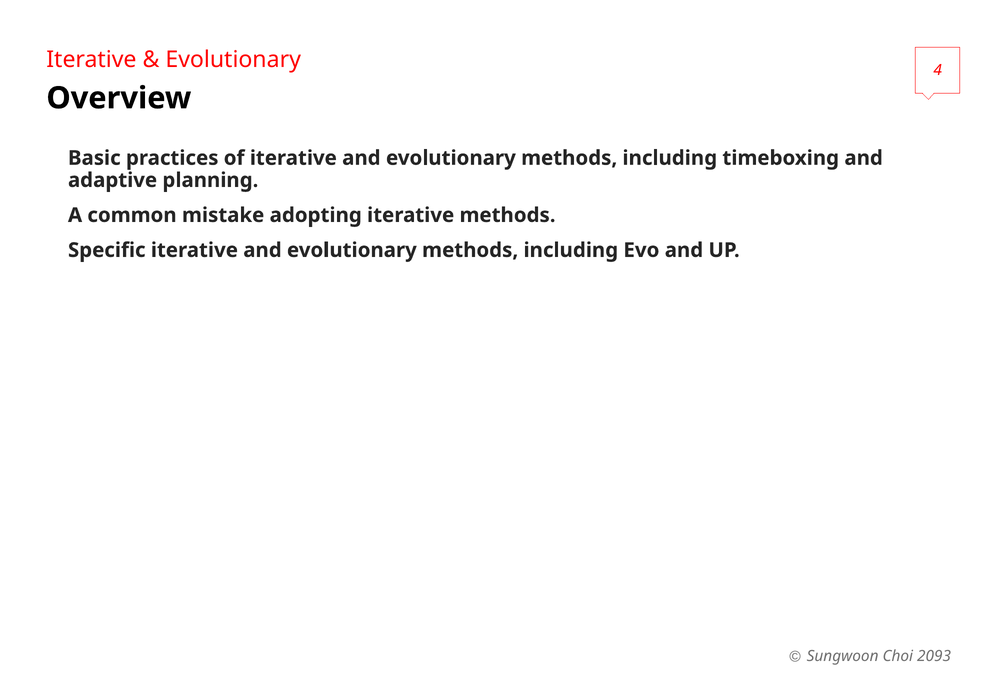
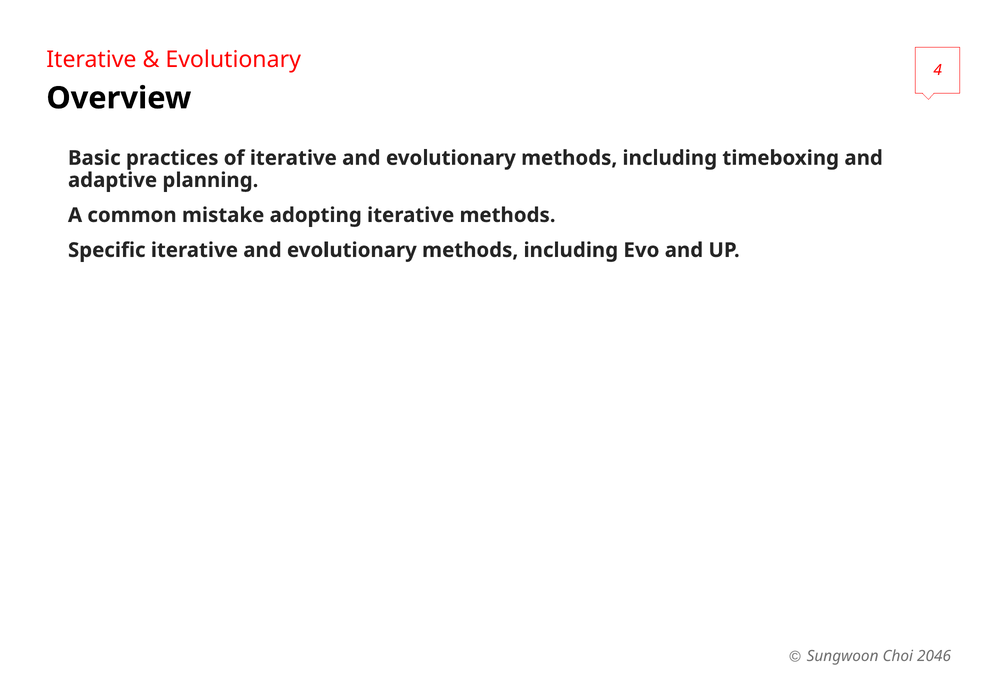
2093: 2093 -> 2046 (934, 656)
